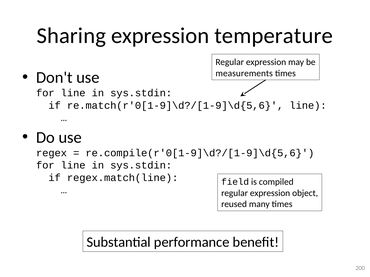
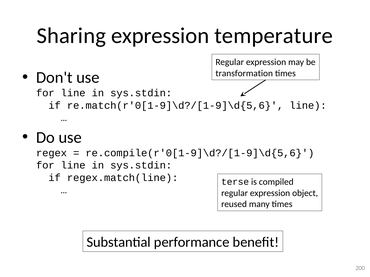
measurements: measurements -> transformation (244, 73)
field: field -> terse (235, 182)
